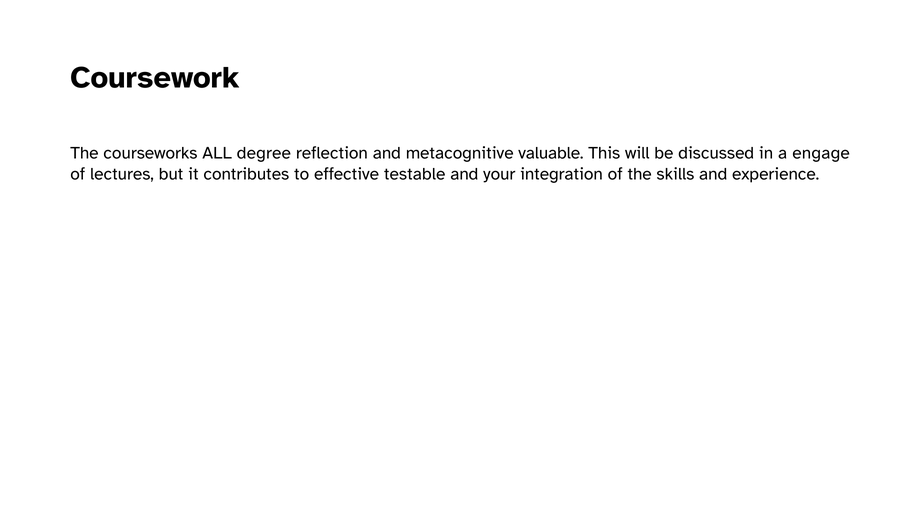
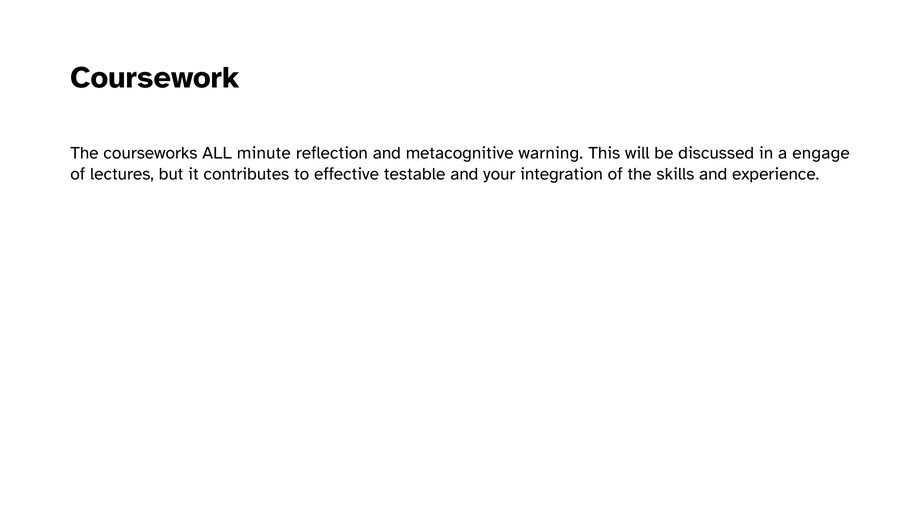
degree: degree -> minute (264, 153)
valuable: valuable -> warning (551, 153)
